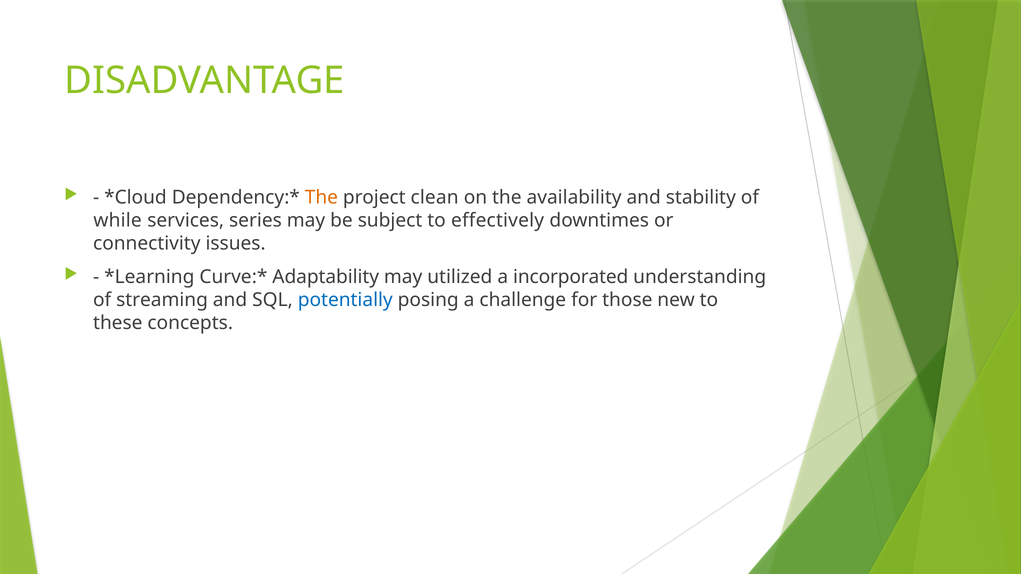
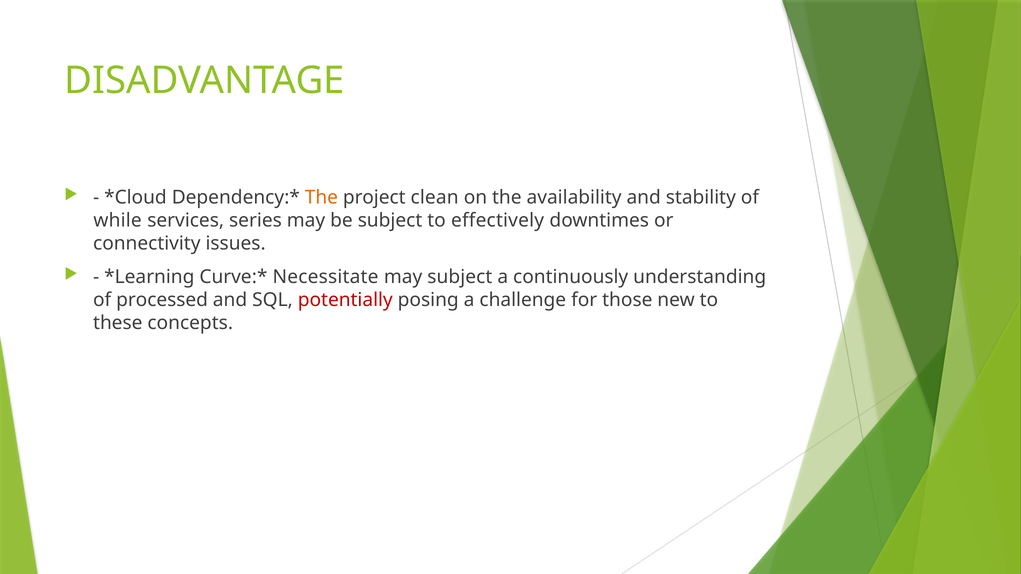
Adaptability: Adaptability -> Necessitate (326, 277)
may utilized: utilized -> subject (460, 277)
incorporated: incorporated -> continuously (571, 277)
streaming: streaming -> processed (162, 300)
potentially colour: blue -> red (345, 300)
